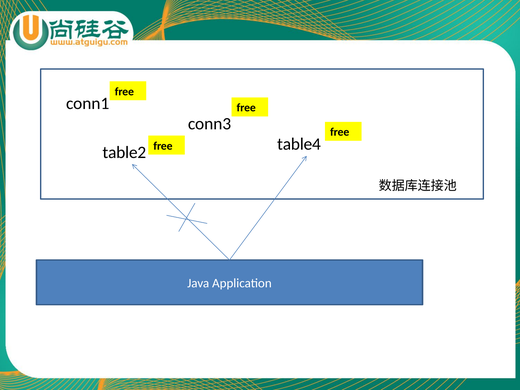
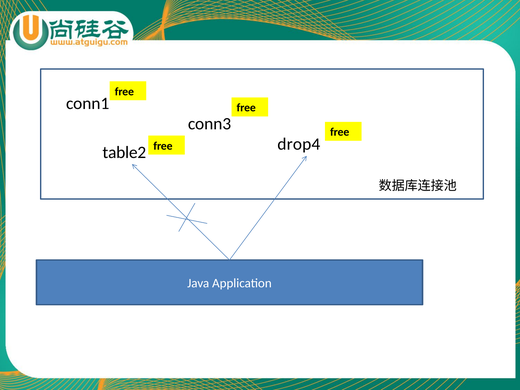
table4: table4 -> drop4 (299, 144)
